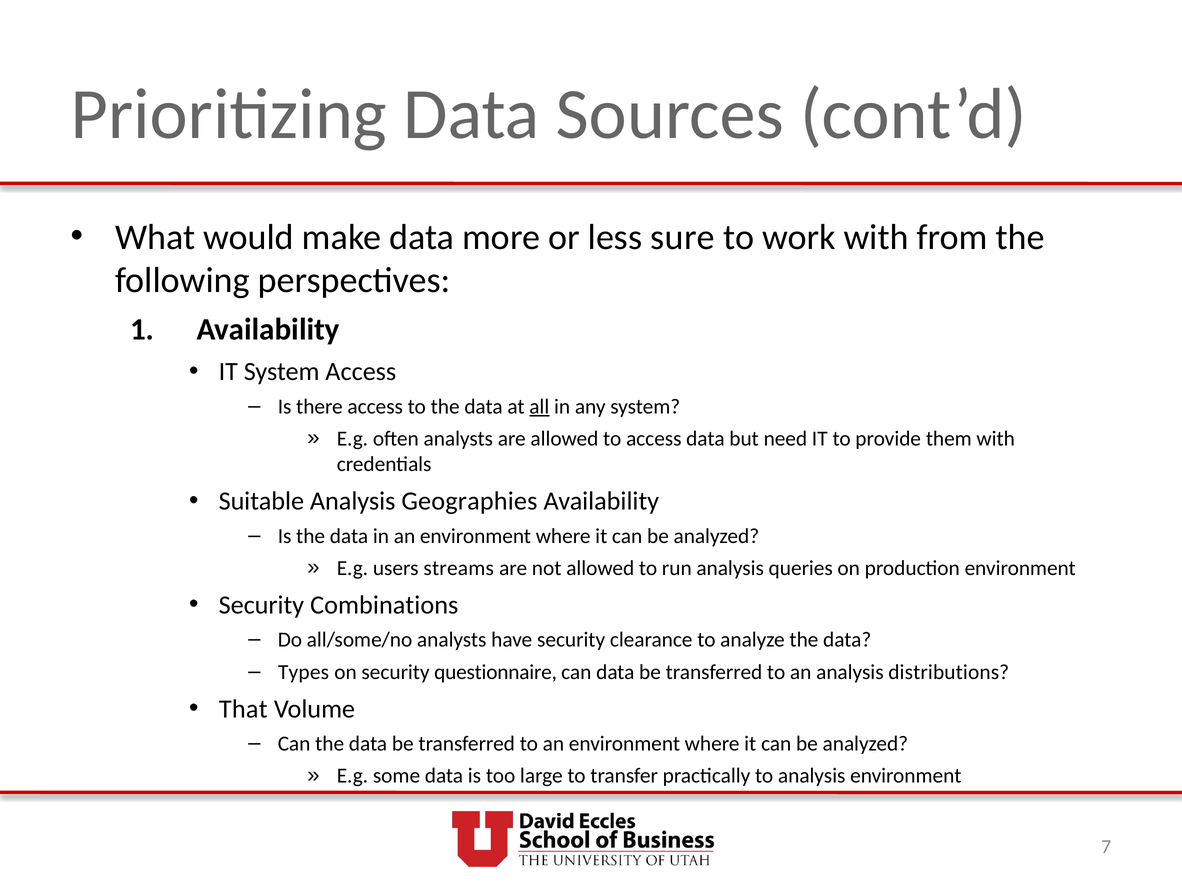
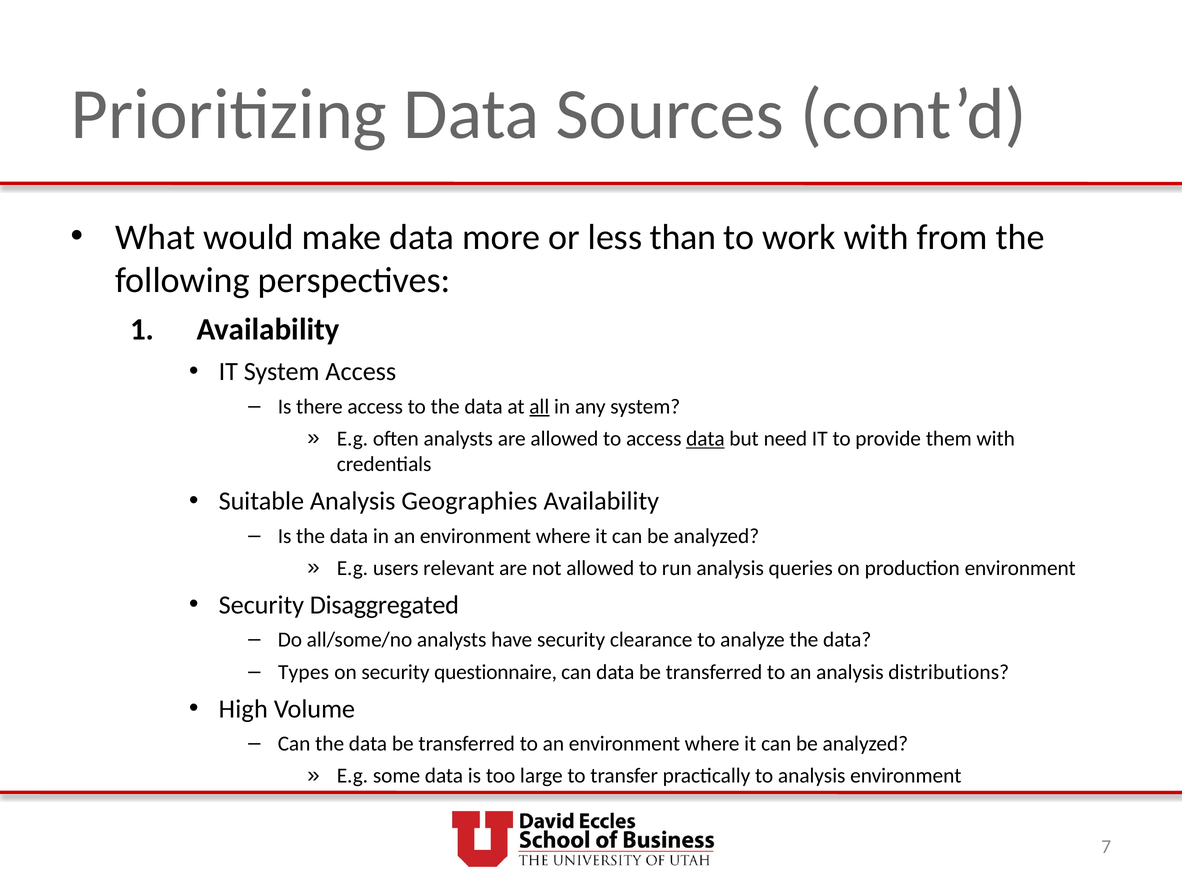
sure: sure -> than (683, 237)
data underline: none -> present (705, 438)
streams: streams -> relevant (459, 568)
Combinations: Combinations -> Disaggregated (384, 605)
That: That -> High (243, 708)
